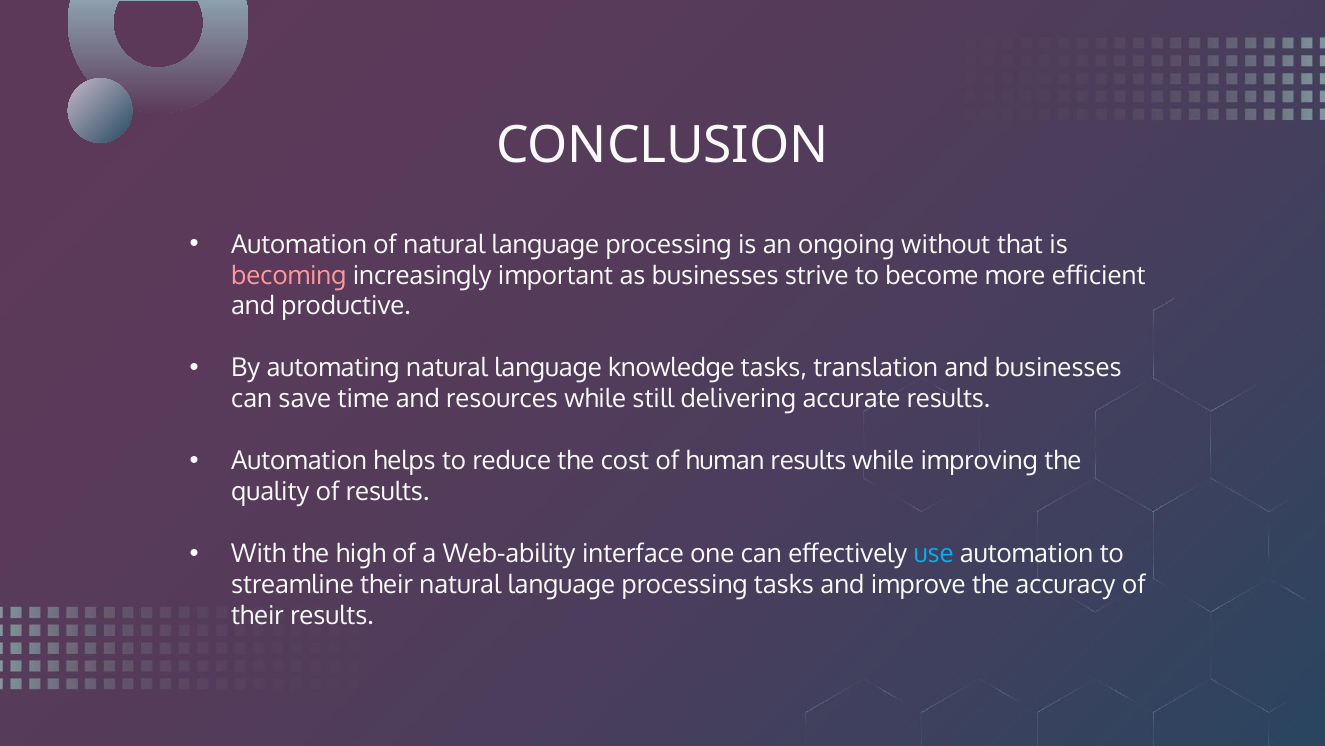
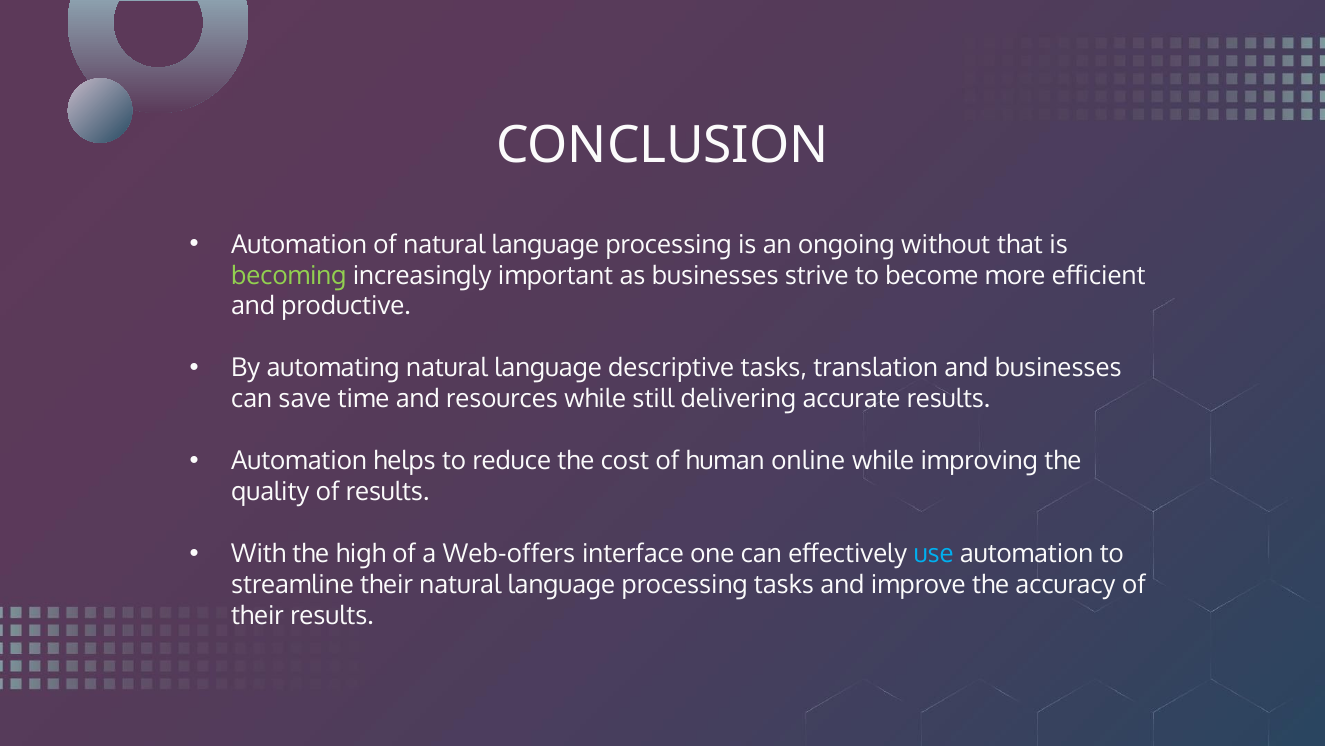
becoming colour: pink -> light green (289, 275)
knowledge: knowledge -> descriptive (671, 368)
human results: results -> online (808, 461)
Web-ability: Web-ability -> Web-offers (509, 554)
